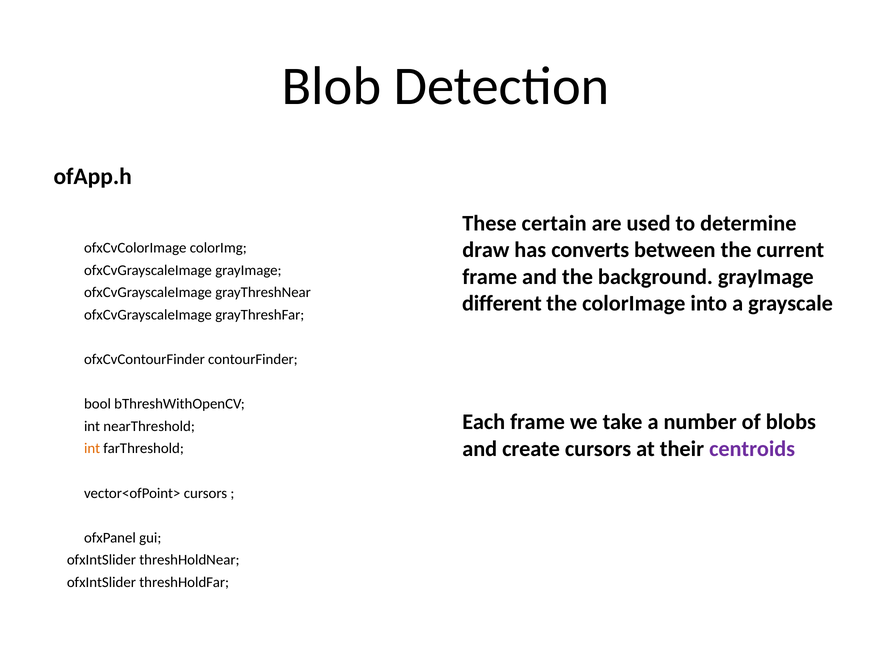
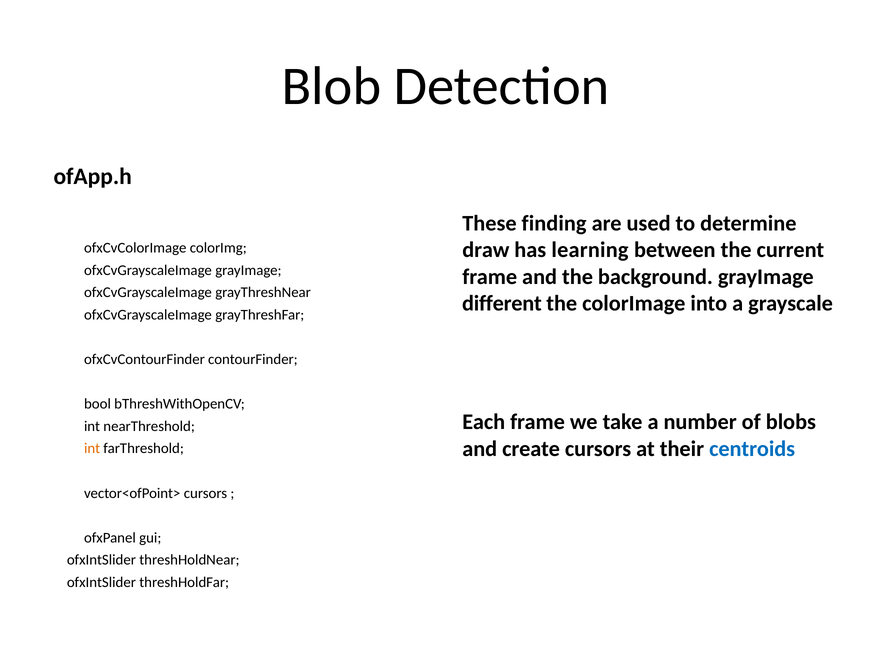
certain: certain -> finding (554, 223)
converts: converts -> learning (590, 250)
centroids colour: purple -> blue (752, 449)
